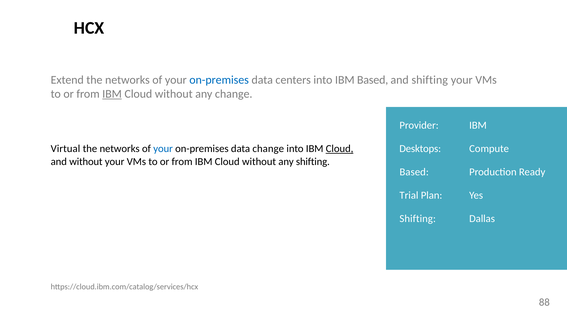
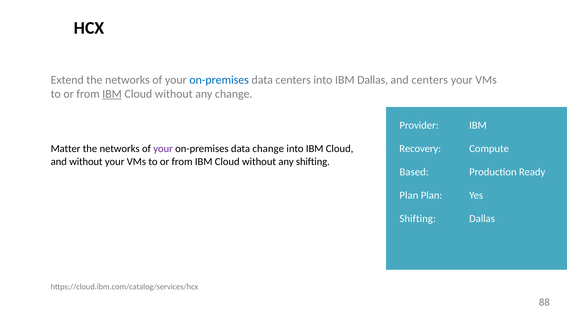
IBM Based: Based -> Dallas (373, 80)
and shifting: shifting -> centers (430, 80)
Virtual: Virtual -> Matter (66, 149)
your colour: blue -> purple (163, 149)
Cloud underline: present -> none (340, 149)
Desktops: Desktops -> Recovery (420, 149)
Trial: Trial -> Plan (409, 195)
